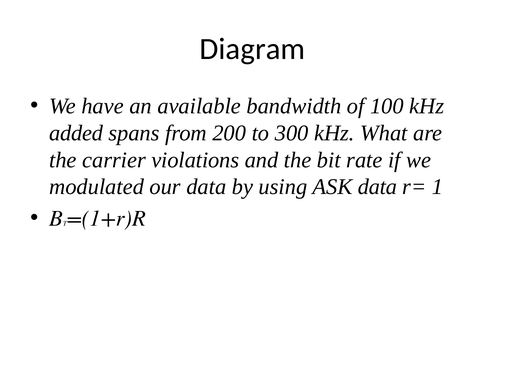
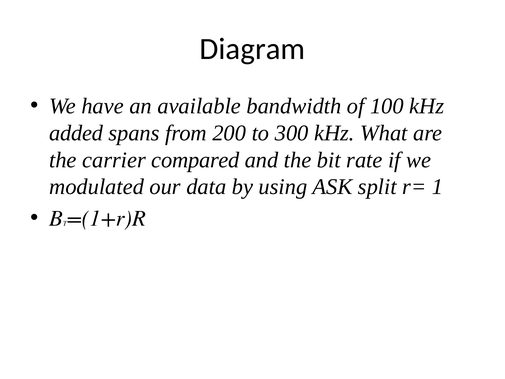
violations: violations -> compared (195, 160)
ASK data: data -> split (377, 187)
